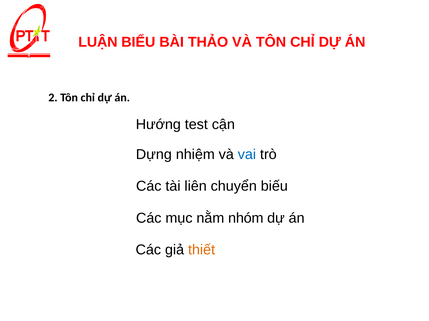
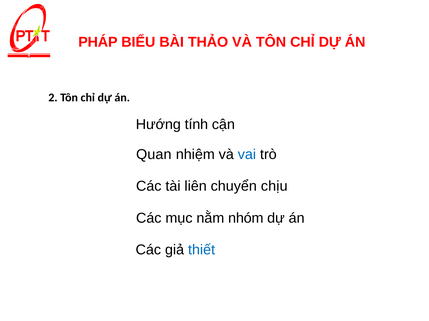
LUẬN: LUẬN -> PHÁP (98, 42)
test: test -> tính (196, 125)
Dựng: Dựng -> Quan (154, 155)
biếu: biếu -> chịu (274, 187)
thiết colour: orange -> blue (202, 251)
